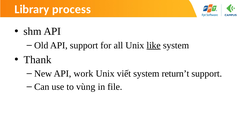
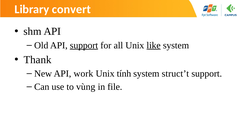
process: process -> convert (71, 9)
support underline: none -> present (84, 45)
viết: viết -> tính (124, 74)
return’t: return’t -> struct’t (175, 74)
